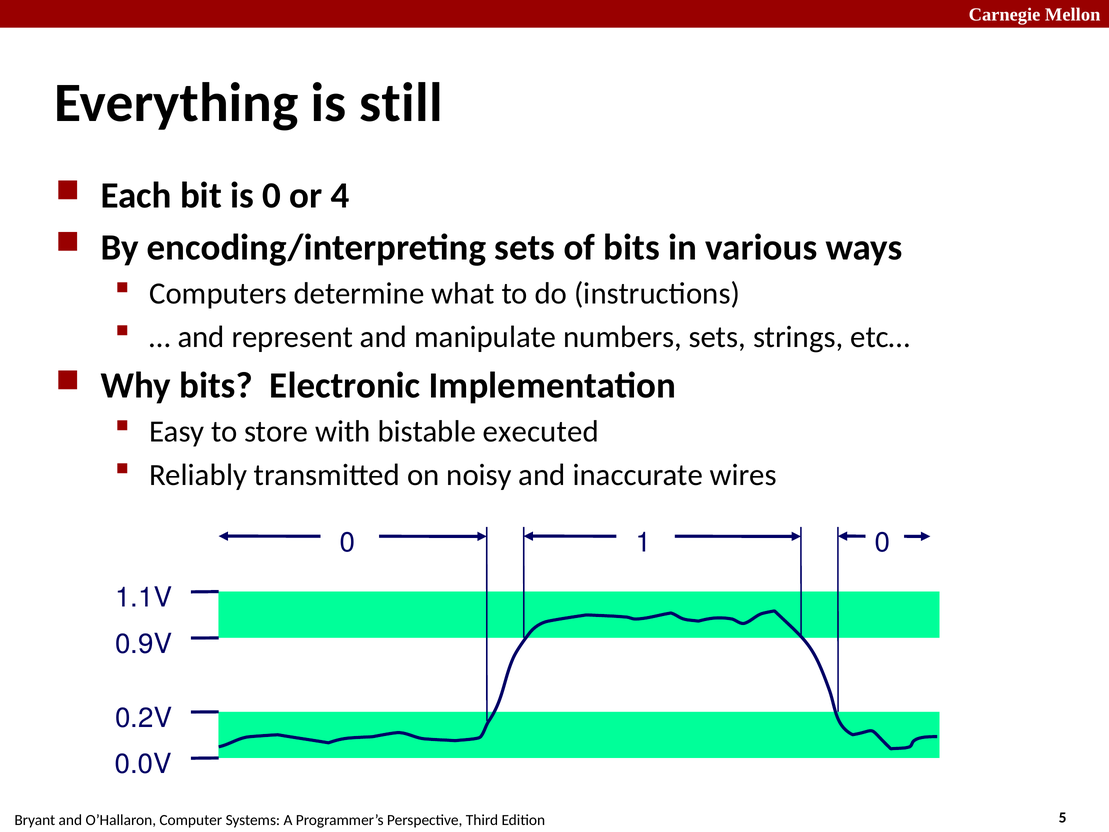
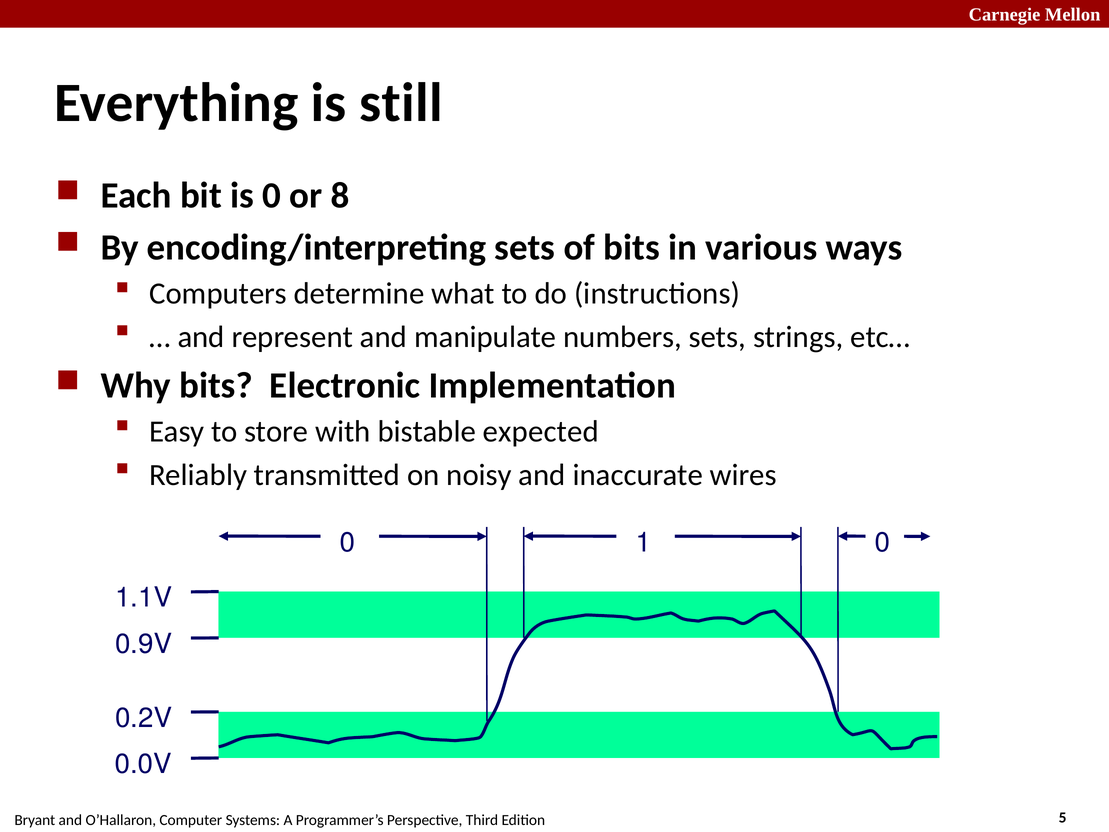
4: 4 -> 8 (340, 196)
executed: executed -> expected (541, 432)
